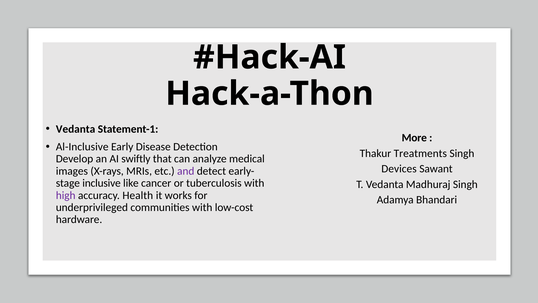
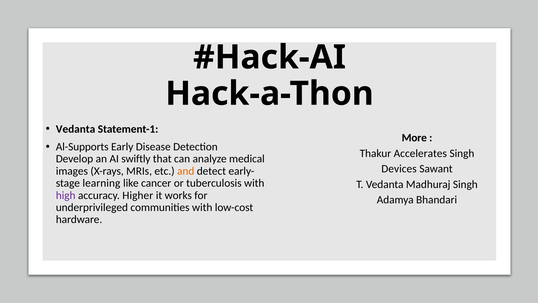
Al-Inclusive: Al-Inclusive -> Al-Supports (82, 147)
Treatments: Treatments -> Accelerates (420, 153)
and colour: purple -> orange (186, 171)
inclusive: inclusive -> learning (101, 183)
Health: Health -> Higher (138, 195)
